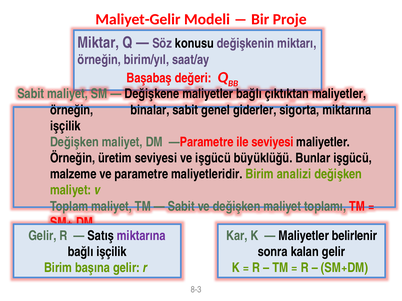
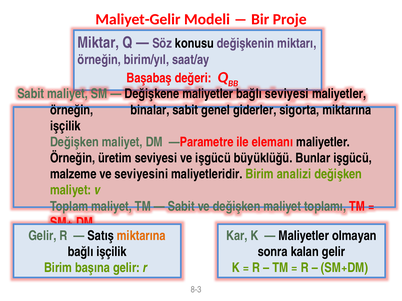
bağlı çıktıktan: çıktıktan -> seviyesi (287, 94)
ile seviyesi: seviyesi -> elemanı (272, 142)
parametre: parametre -> seviyesini (141, 174)
miktarına colour: purple -> orange (141, 236)
belirlenir: belirlenir -> olmayan (354, 236)
